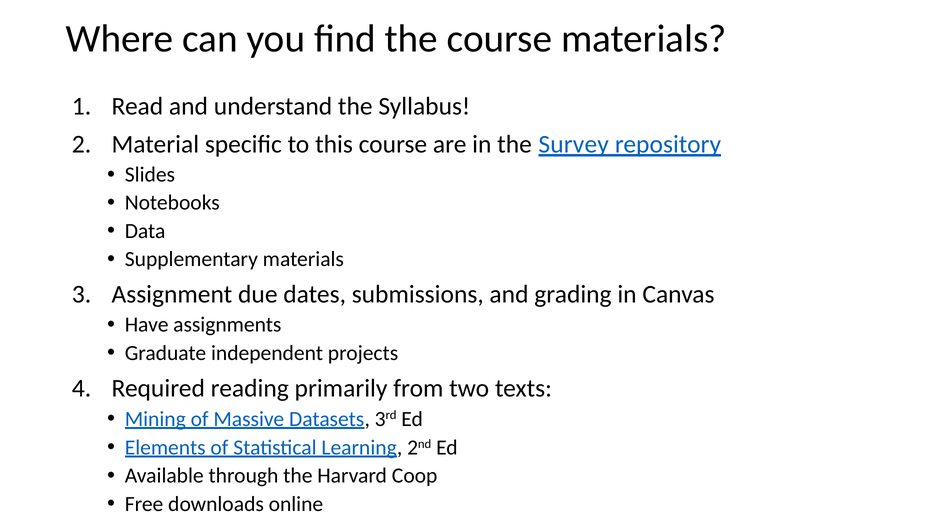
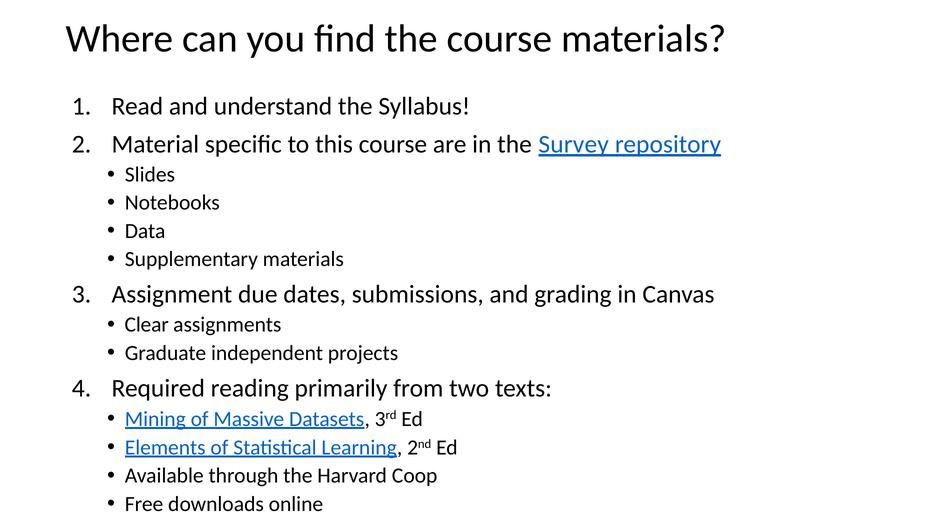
Have: Have -> Clear (147, 325)
